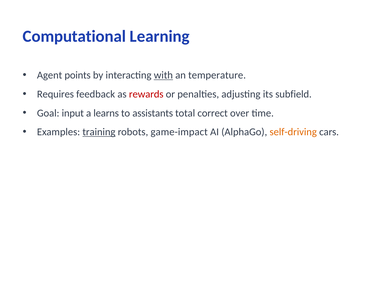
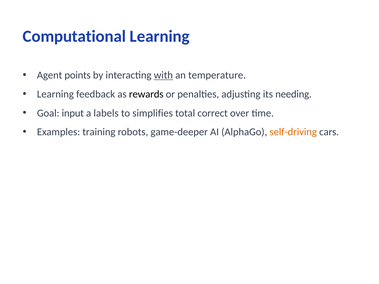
Requires: Requires -> Learning (55, 94)
rewards colour: red -> black (146, 94)
subfield: subfield -> needing (294, 94)
learns: learns -> labels (106, 113)
assistants: assistants -> simplifies (153, 113)
training underline: present -> none (99, 132)
game-impact: game-impact -> game-deeper (179, 132)
